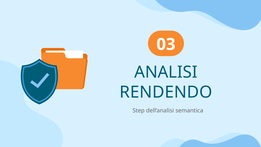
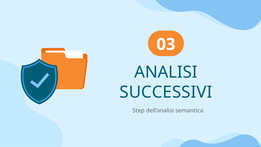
RENDENDO: RENDENDO -> SUCCESSIVI (166, 92)
